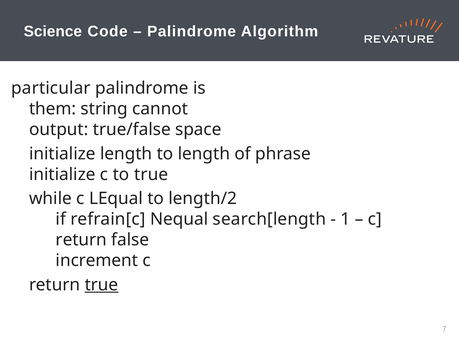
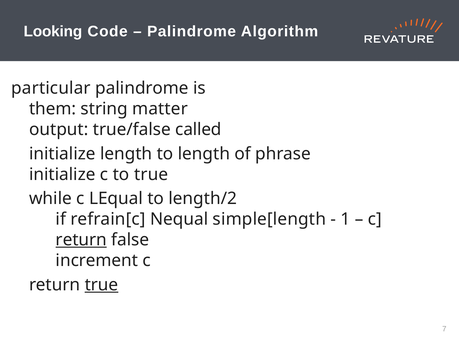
Science: Science -> Looking (53, 32)
cannot: cannot -> matter (160, 109)
space: space -> called (198, 130)
search[length: search[length -> simple[length (269, 219)
return underline: none -> present (81, 240)
